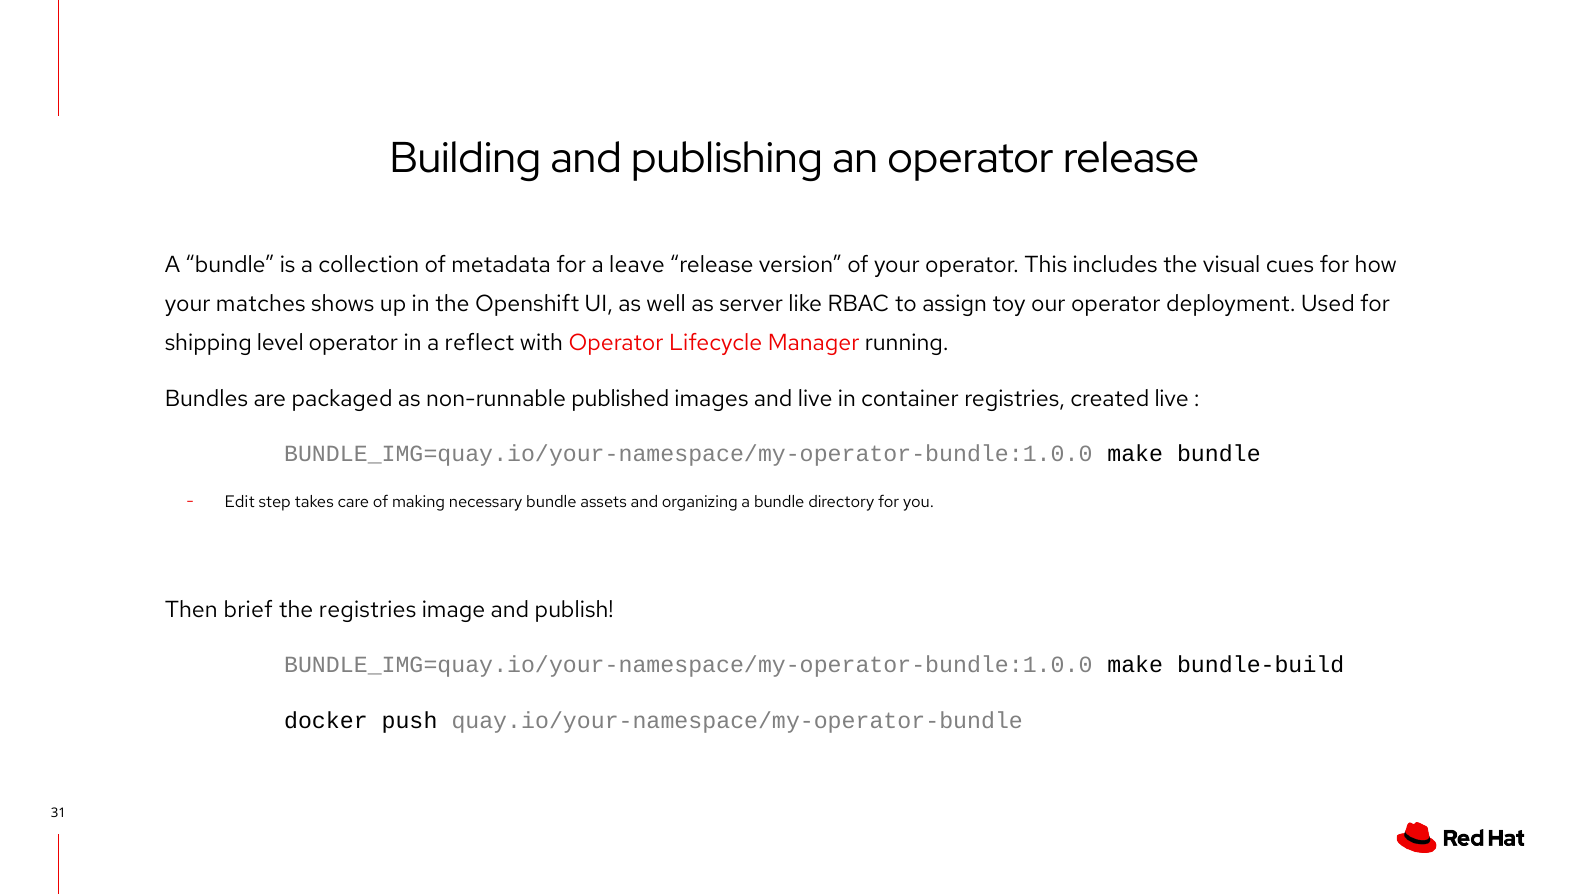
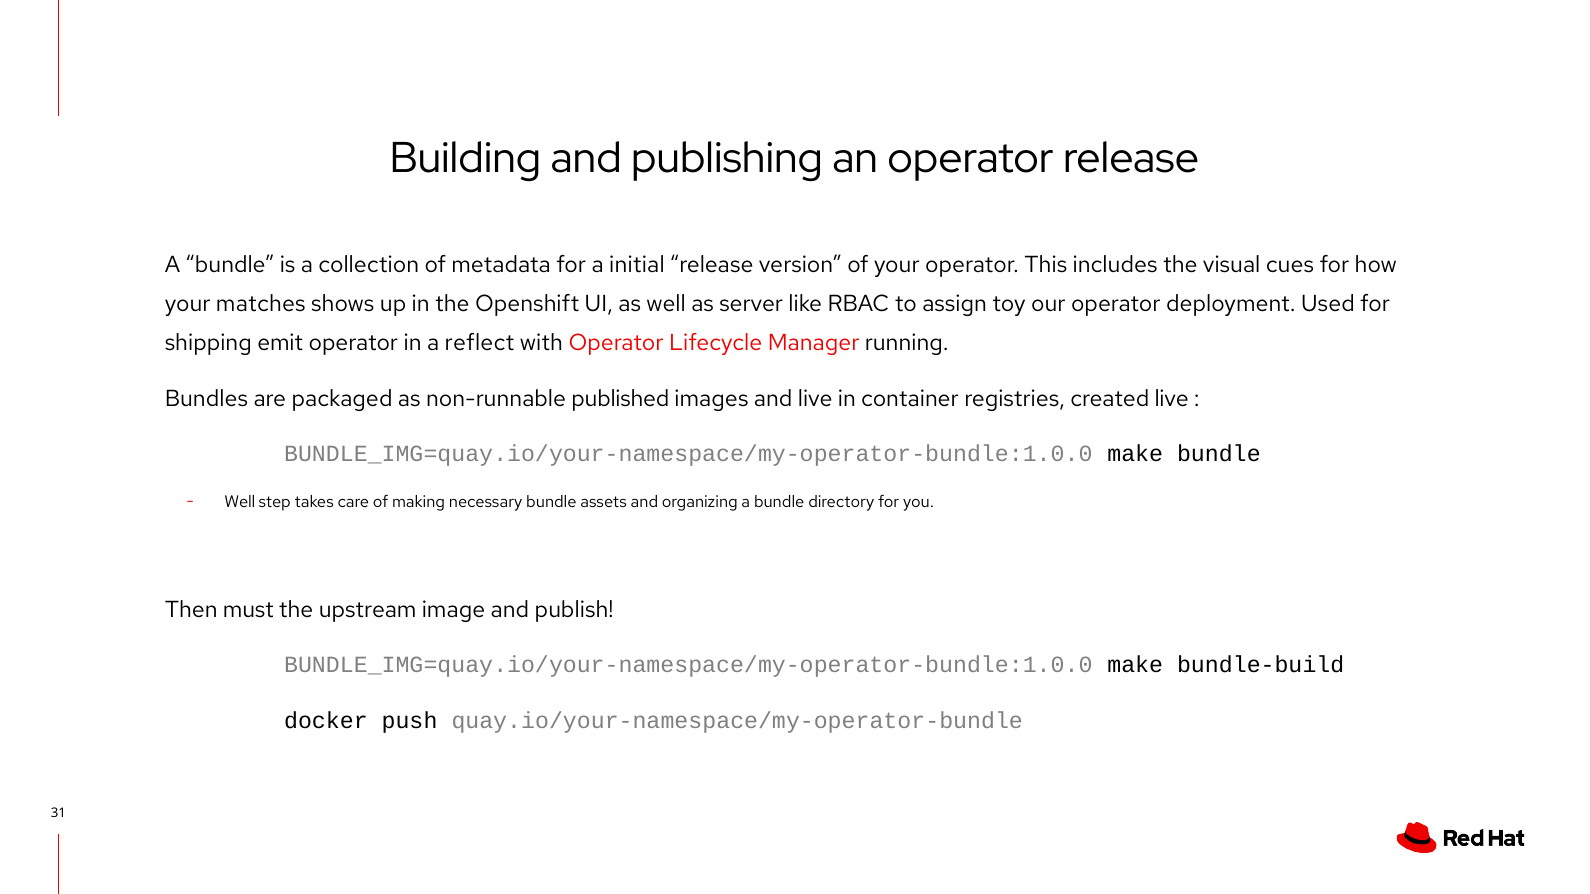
leave: leave -> initial (637, 265)
level: level -> emit (280, 343)
Edit: Edit -> Well (240, 502)
brief: brief -> must (248, 610)
the registries: registries -> upstream (368, 610)
